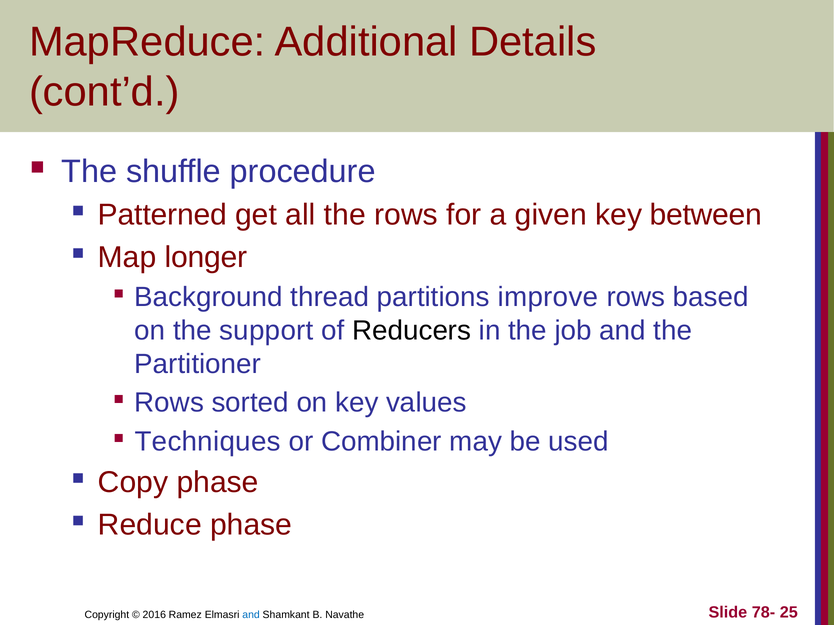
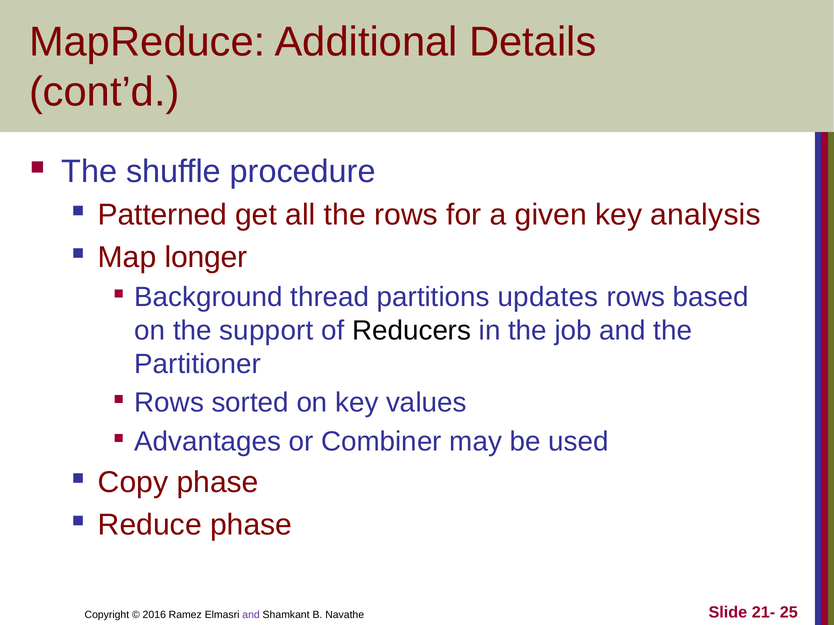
between: between -> analysis (706, 215)
improve: improve -> updates (548, 297)
Techniques: Techniques -> Advantages (208, 442)
78-: 78- -> 21- (764, 613)
and colour: blue -> purple (251, 616)
